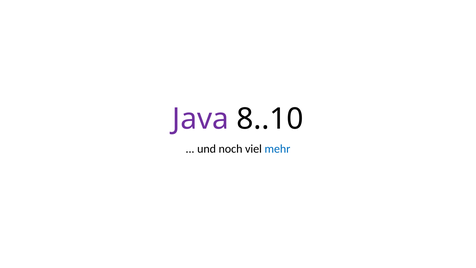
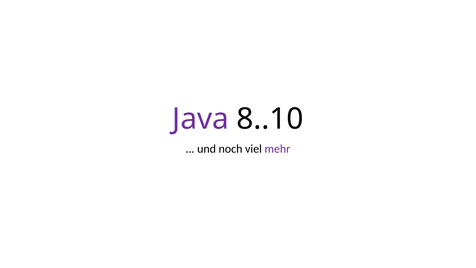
mehr colour: blue -> purple (277, 149)
